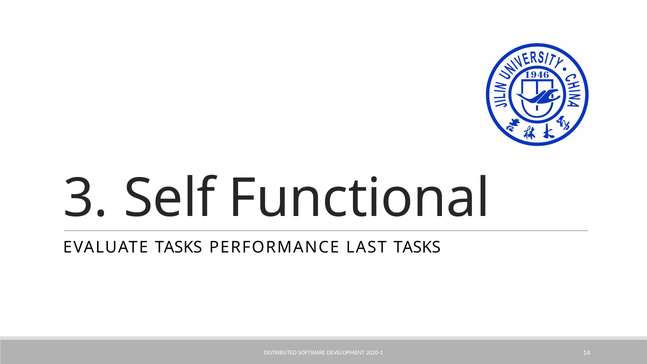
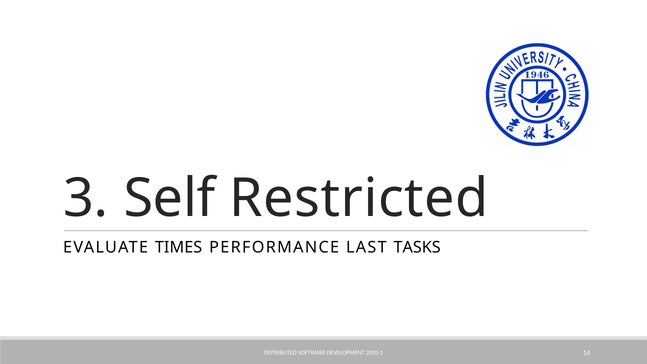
Functional: Functional -> Restricted (359, 198)
EVALUATE TASKS: TASKS -> TIMES (179, 247)
